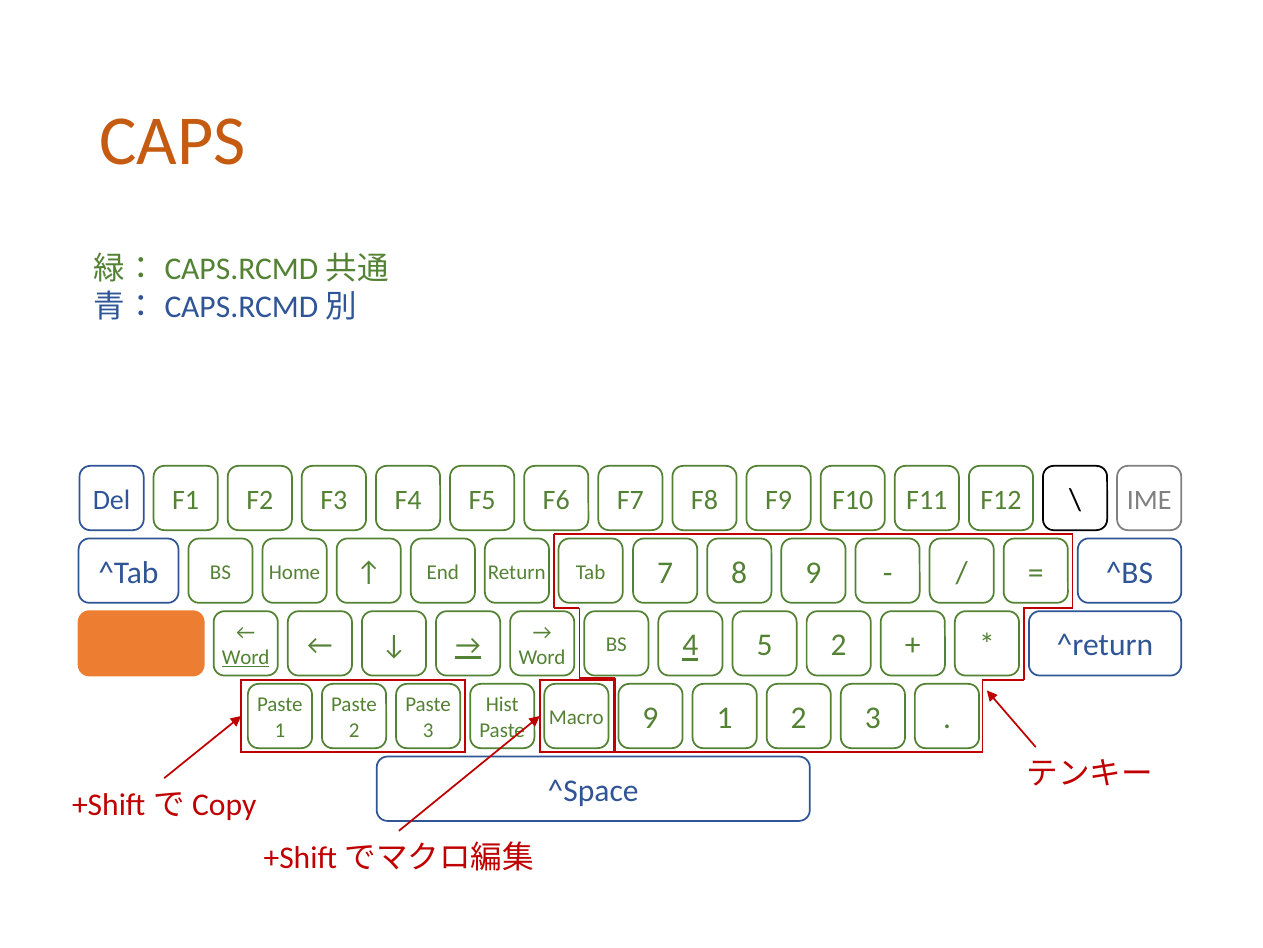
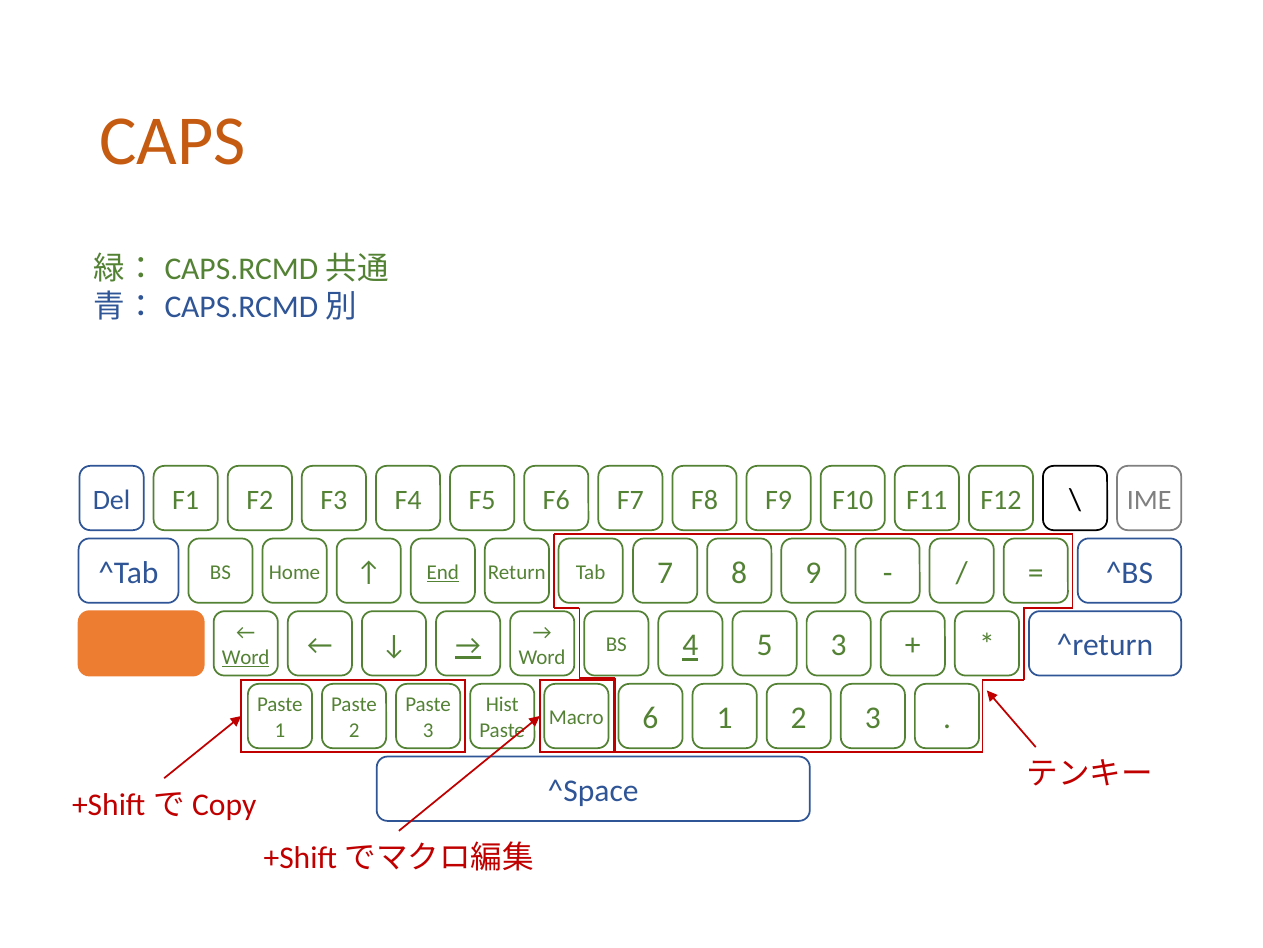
End underline: none -> present (443, 572)
5 2: 2 -> 3 (839, 645)
Macro 9: 9 -> 6 (650, 718)
